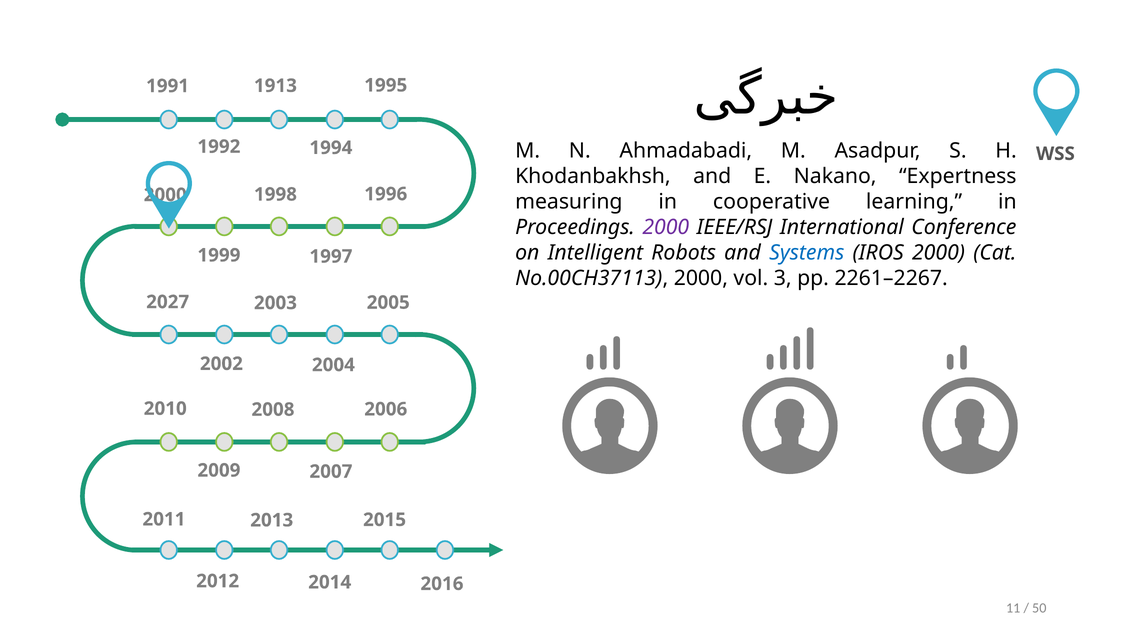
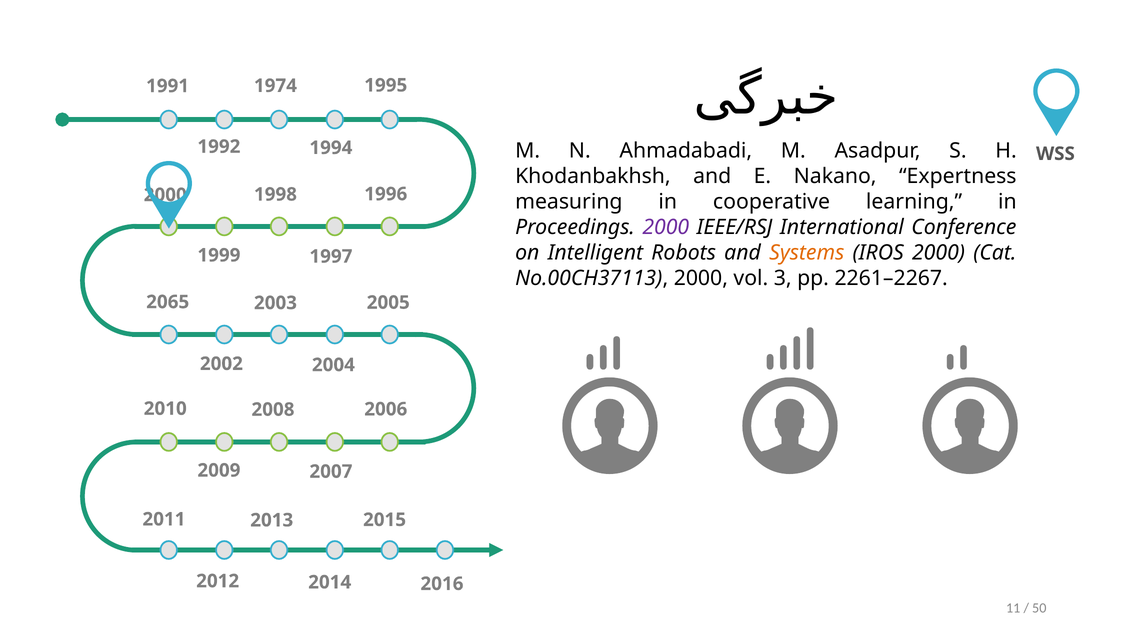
1913: 1913 -> 1974 (275, 86)
Systems colour: blue -> orange (807, 253)
2027: 2027 -> 2065 (168, 302)
